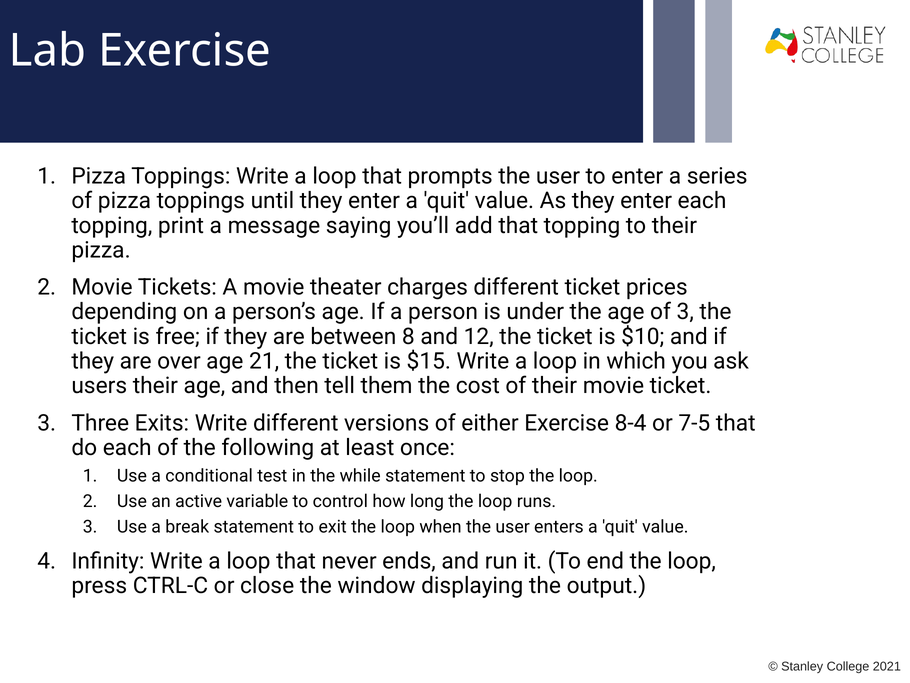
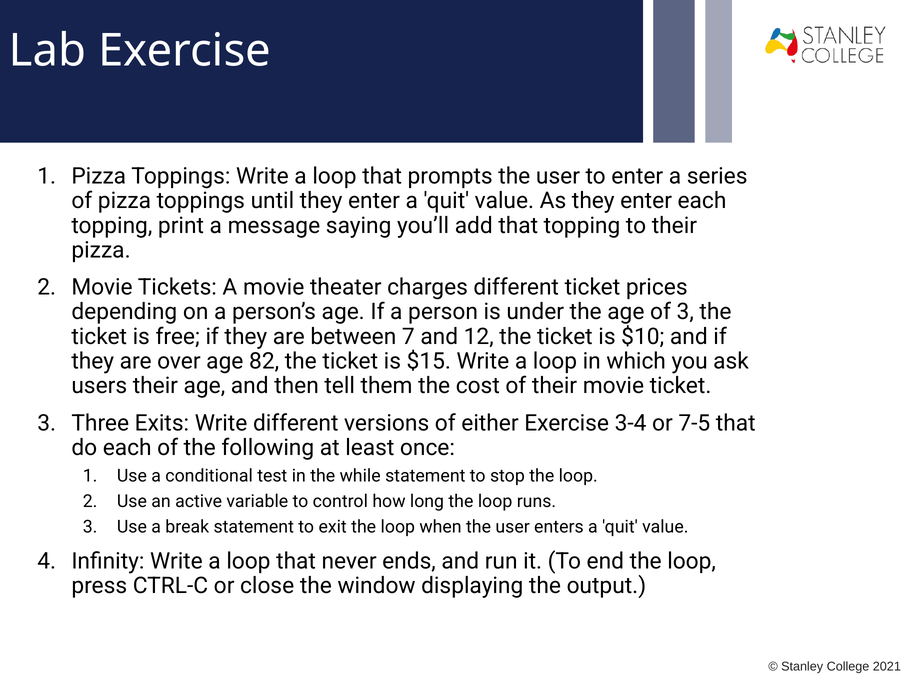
8: 8 -> 7 (408, 336)
21: 21 -> 82 (264, 361)
8-4: 8-4 -> 3-4 (631, 423)
